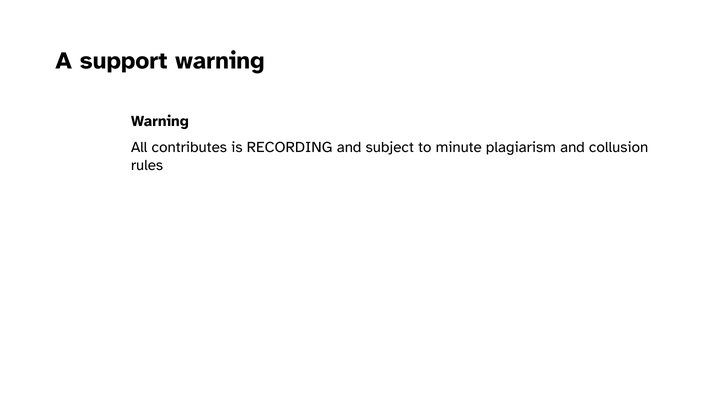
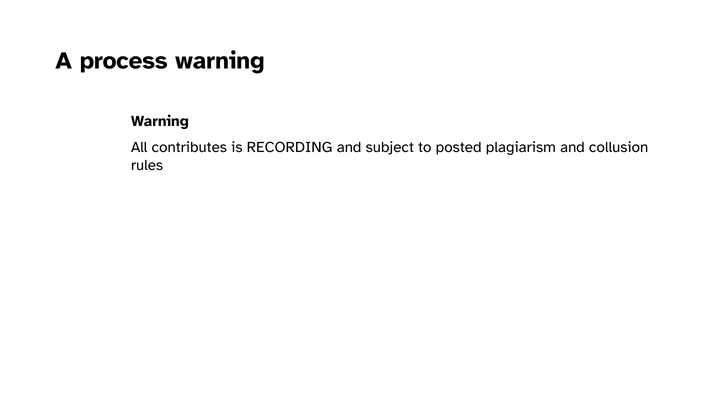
support: support -> process (124, 61)
minute: minute -> posted (459, 147)
